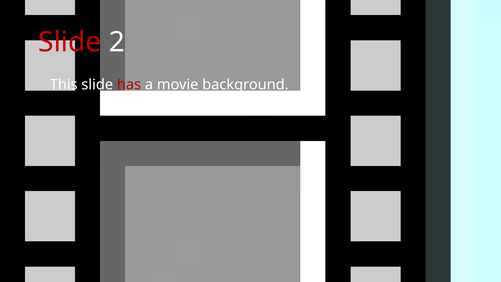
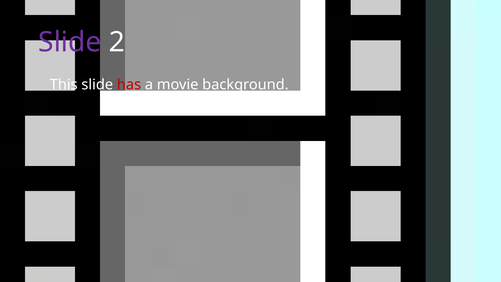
Slide colour: red -> purple (70, 42)
